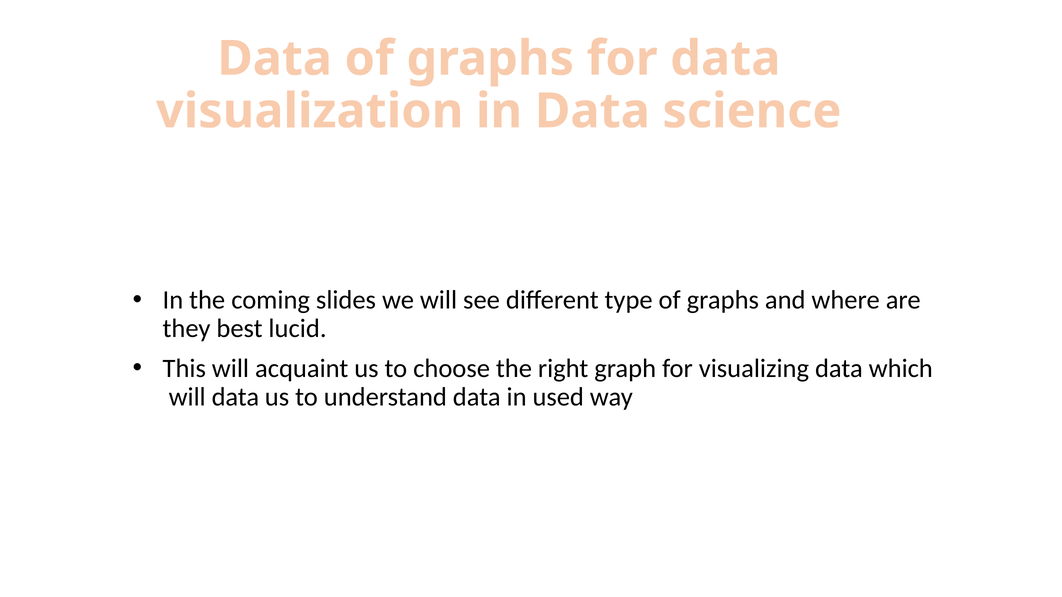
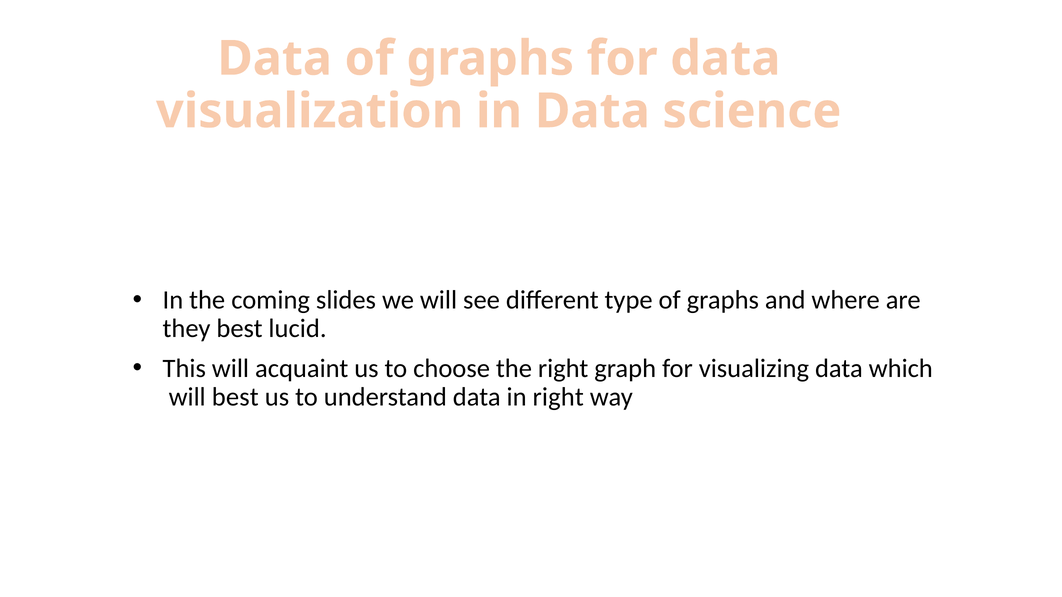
will data: data -> best (235, 397)
in used: used -> right (558, 397)
